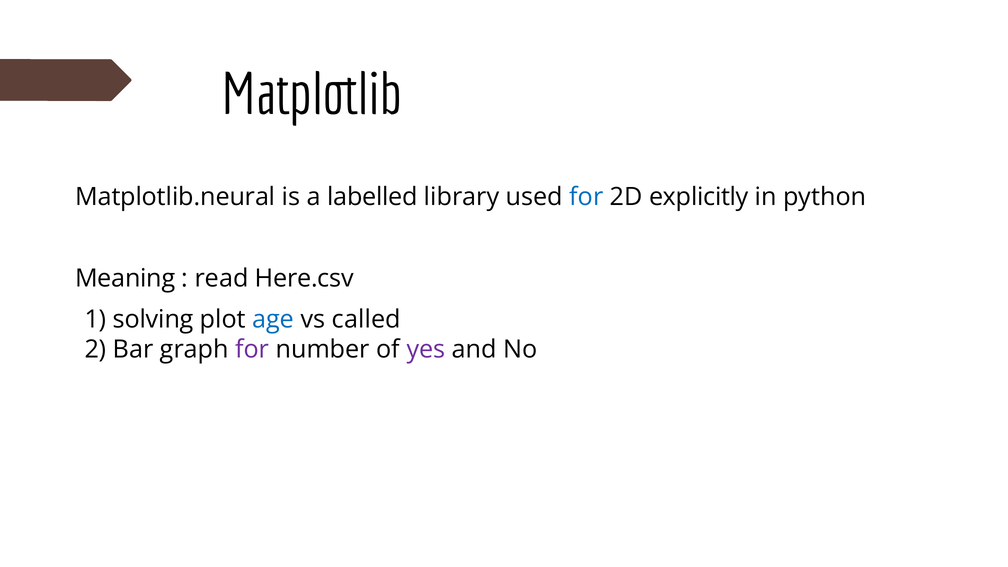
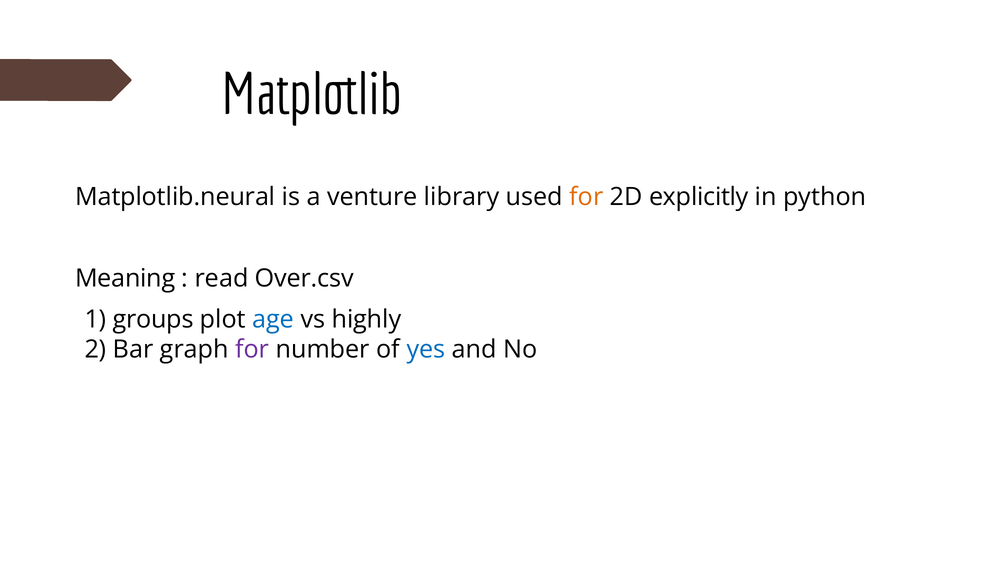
labelled: labelled -> venture (372, 197)
for colour: blue -> orange (586, 197)
Here.csv: Here.csv -> Over.csv (304, 279)
solving: solving -> groups (153, 319)
called: called -> highly (366, 319)
yes colour: purple -> blue (426, 350)
